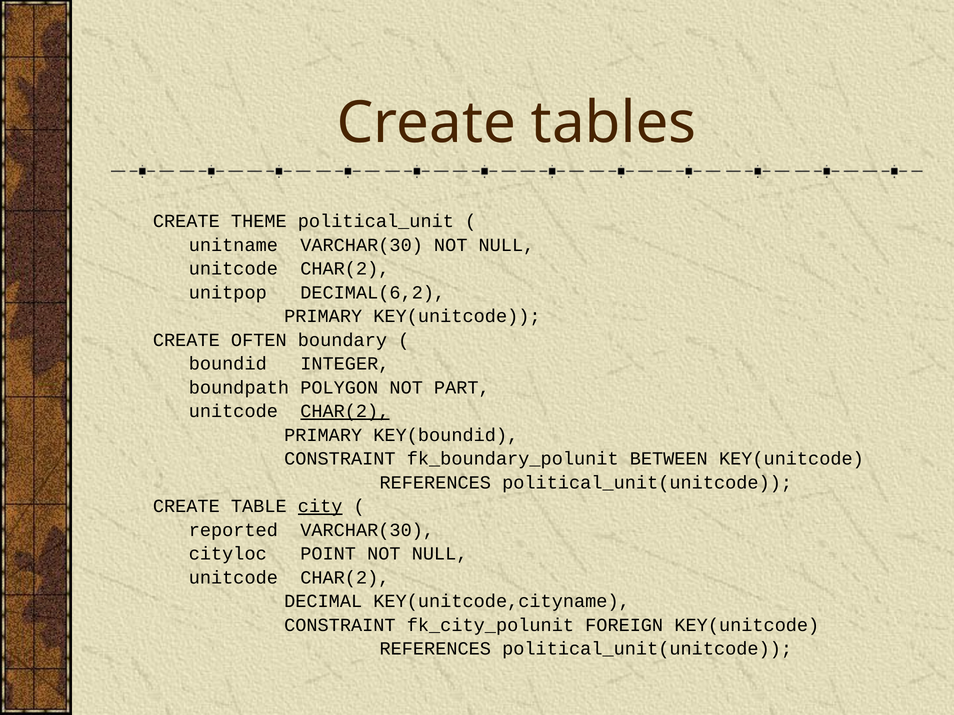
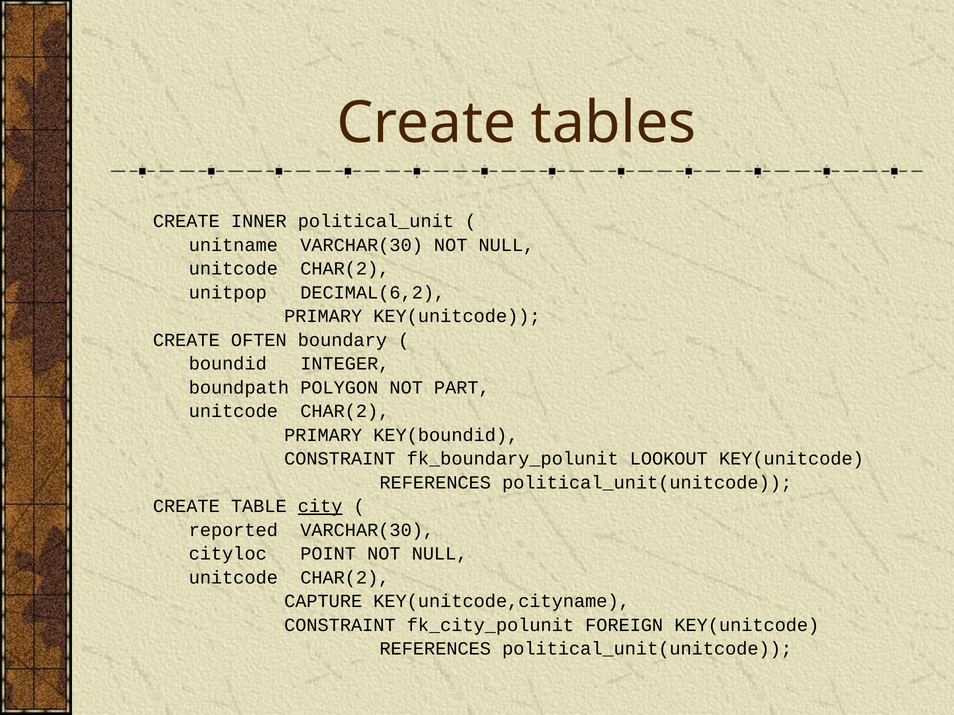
THEME: THEME -> INNER (259, 221)
CHAR(2 underline: present -> none (345, 412)
BETWEEN: BETWEEN -> LOOKOUT (669, 459)
DECIMAL: DECIMAL -> CAPTURE (323, 602)
